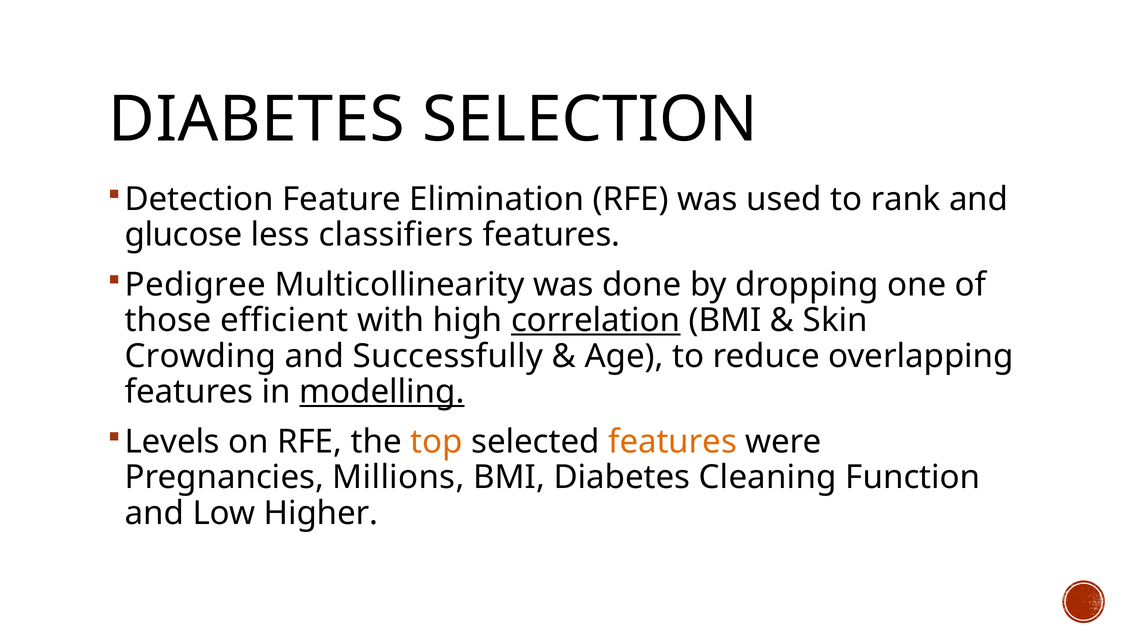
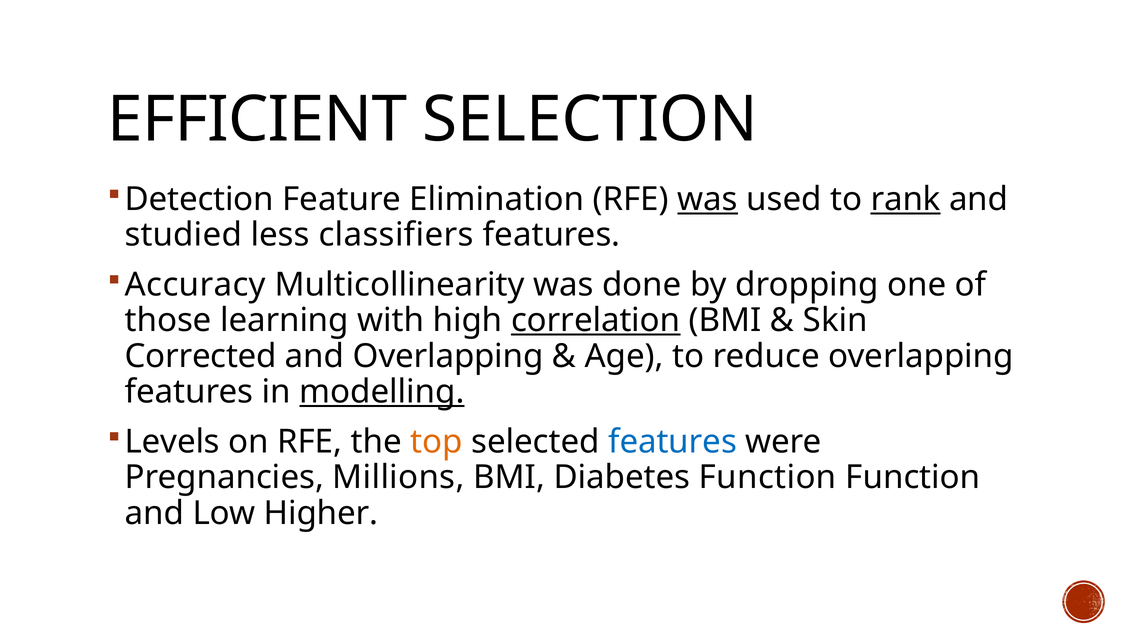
DIABETES: DIABETES -> EFFICIENT (257, 120)
was underline: none -> present (708, 199)
rank underline: none -> present (906, 199)
glucose: glucose -> studied (183, 235)
Pedigree: Pedigree -> Accuracy (195, 285)
efficient: efficient -> learning (284, 320)
Crowding: Crowding -> Corrected (201, 356)
and Successfully: Successfully -> Overlapping (448, 356)
features colour: orange -> blue (673, 442)
Diabetes Cleaning: Cleaning -> Function (768, 478)
